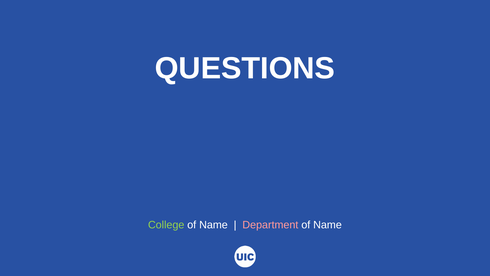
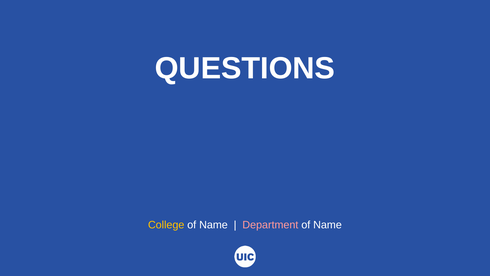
College colour: light green -> yellow (166, 225)
